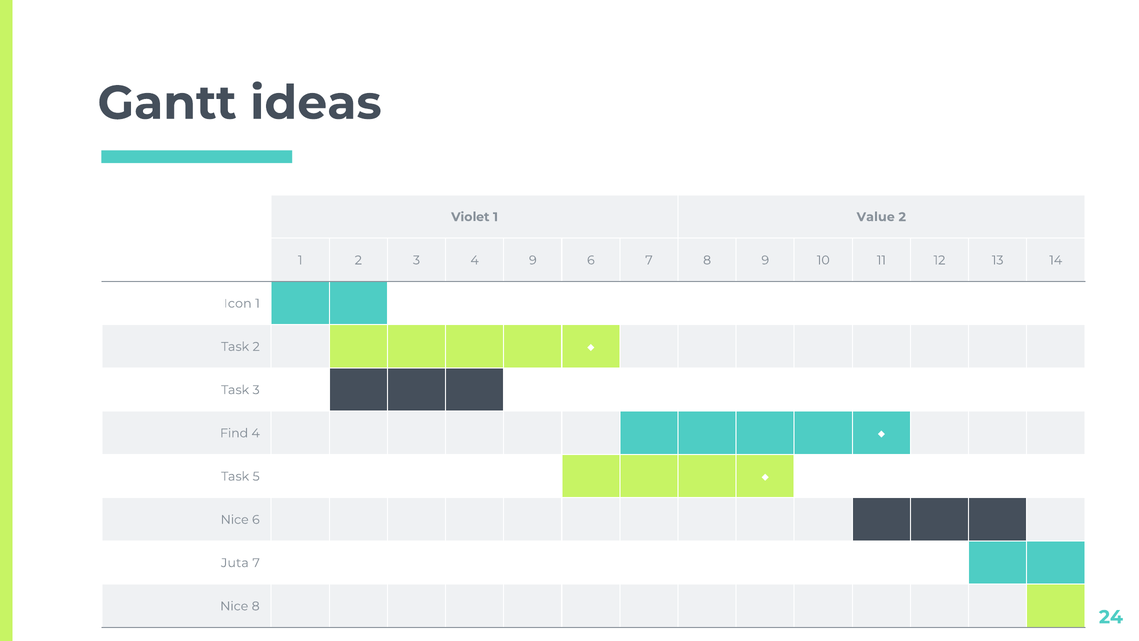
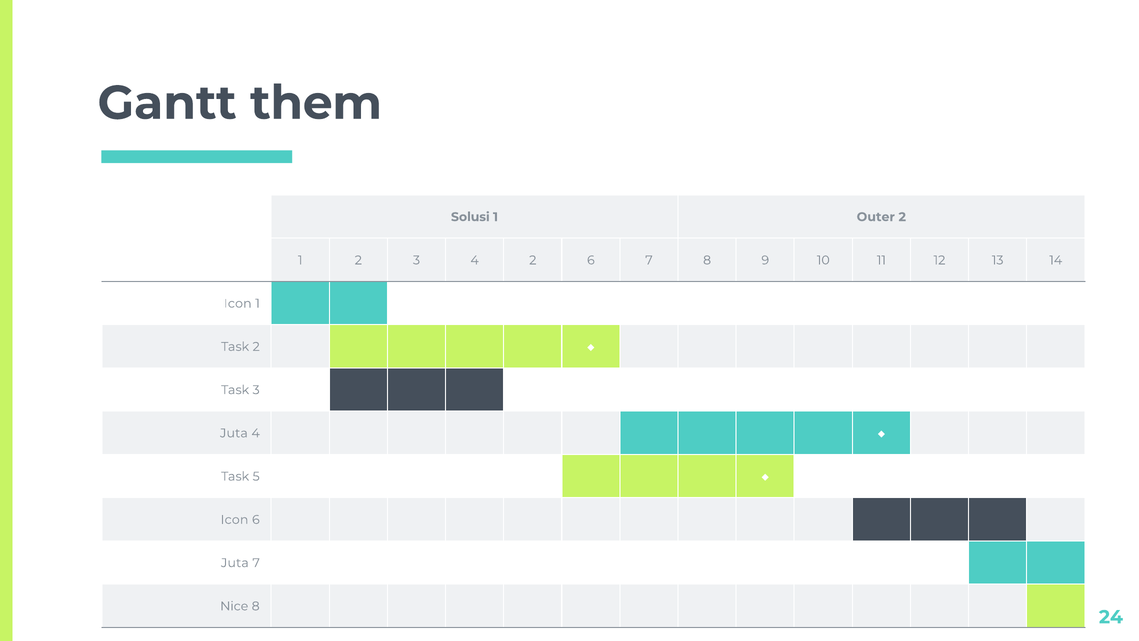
ideas: ideas -> them (316, 103)
Violet: Violet -> Solusi (470, 217)
Value: Value -> Outer (876, 217)
4 9: 9 -> 2 (533, 260)
Find: Find -> Juta (234, 433)
Nice: Nice -> Icon (235, 519)
